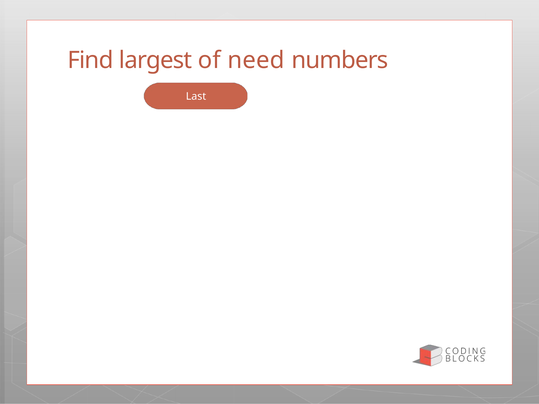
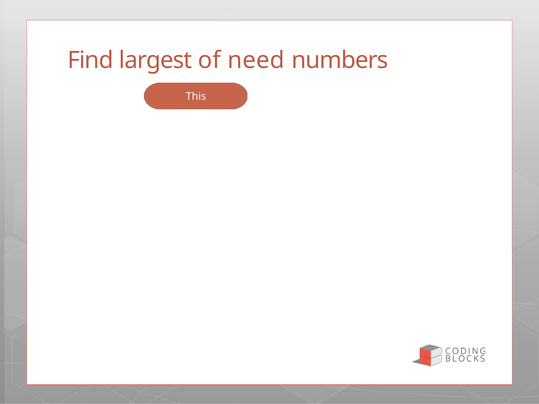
Last: Last -> This (196, 97)
